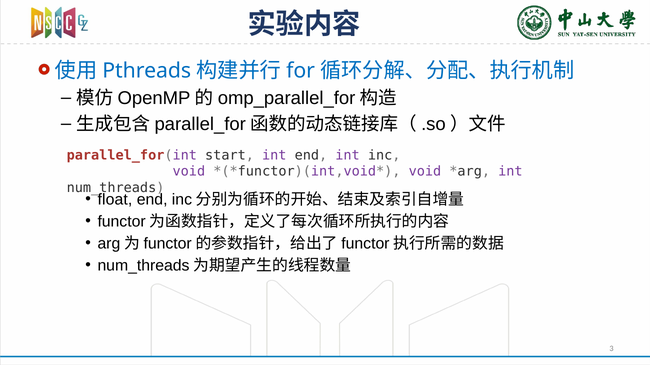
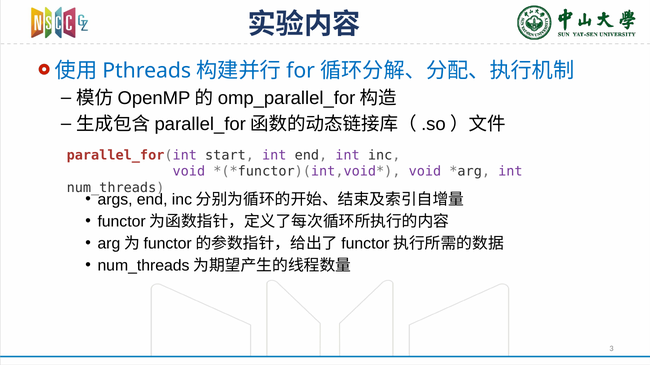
float: float -> args (115, 200)
